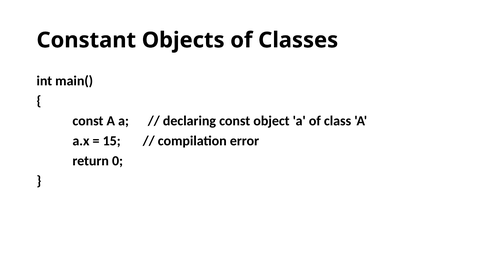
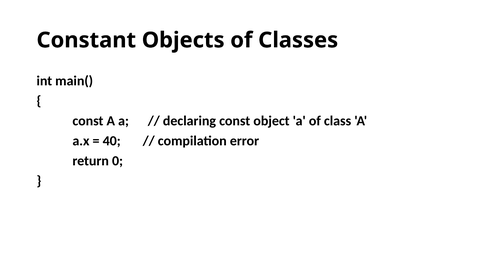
15: 15 -> 40 (112, 141)
